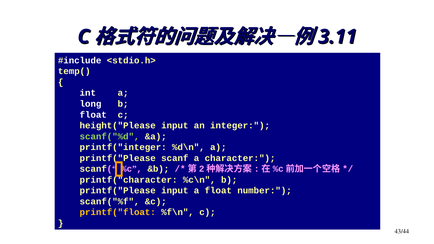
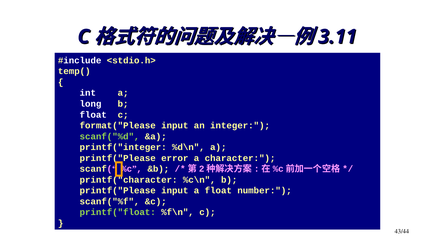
height("Please: height("Please -> format("Please (118, 126)
scanf: scanf -> error (175, 158)
printf("float colour: yellow -> light green (118, 212)
